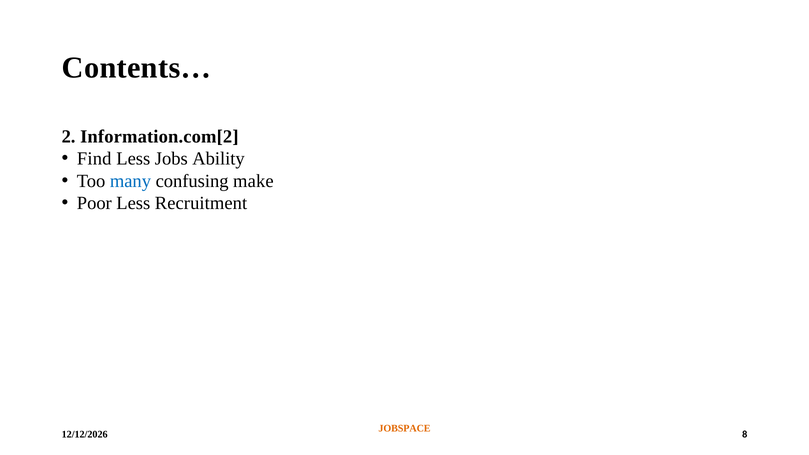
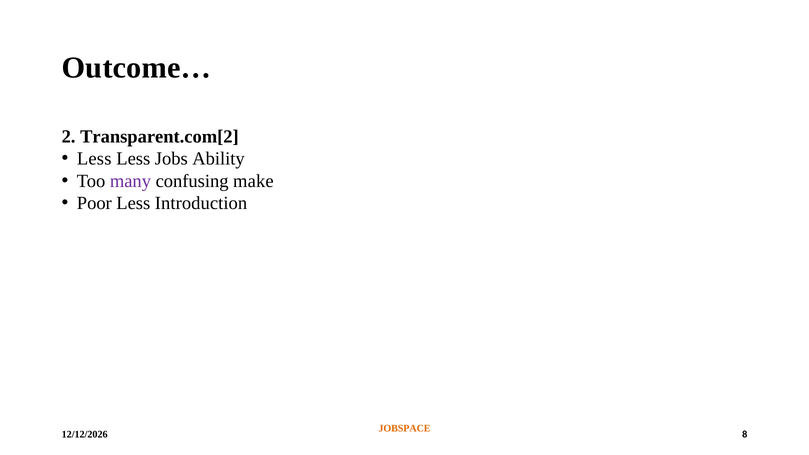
Contents…: Contents… -> Outcome… (137, 68)
Information.com[2: Information.com[2 -> Transparent.com[2 (159, 137)
Find: Find -> Less (94, 159)
many colour: blue -> purple (130, 181)
Recruitment: Recruitment -> Introduction (201, 203)
